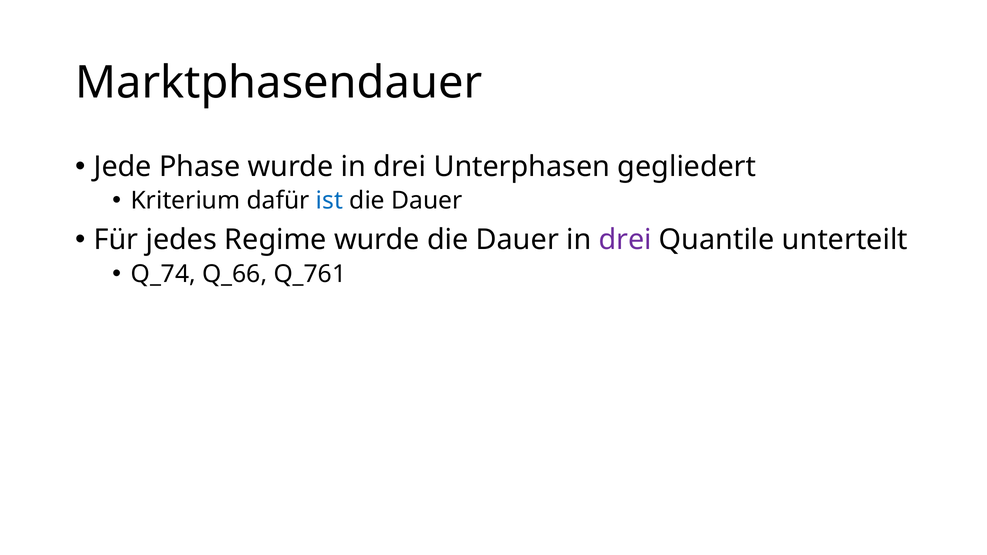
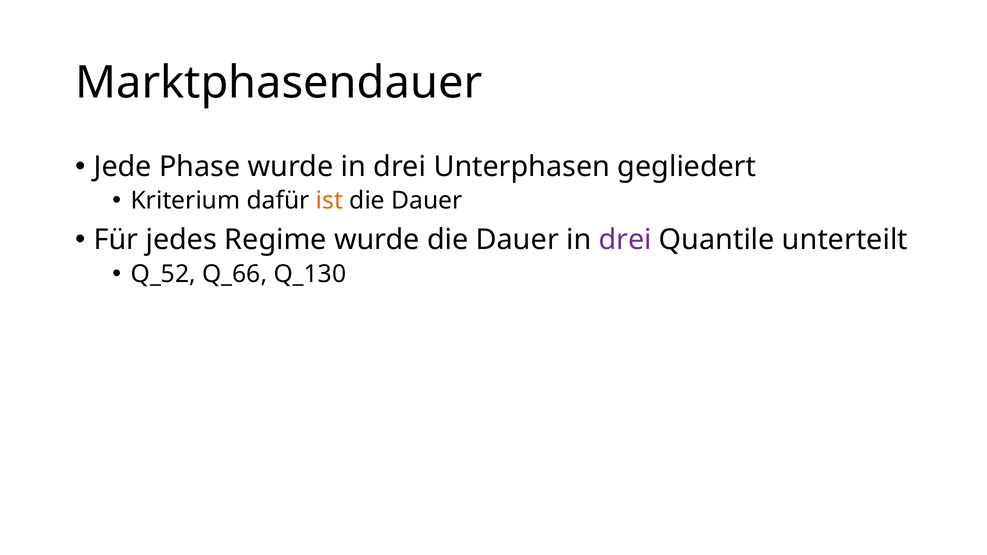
ist colour: blue -> orange (330, 201)
Q_74: Q_74 -> Q_52 (163, 274)
Q_761: Q_761 -> Q_130 (310, 274)
